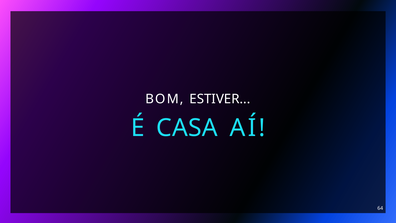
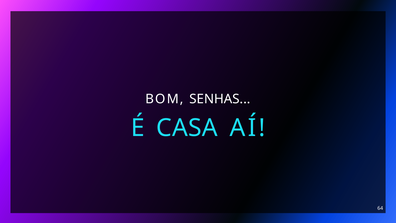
ESTIVER: ESTIVER -> SENHAS (220, 99)
